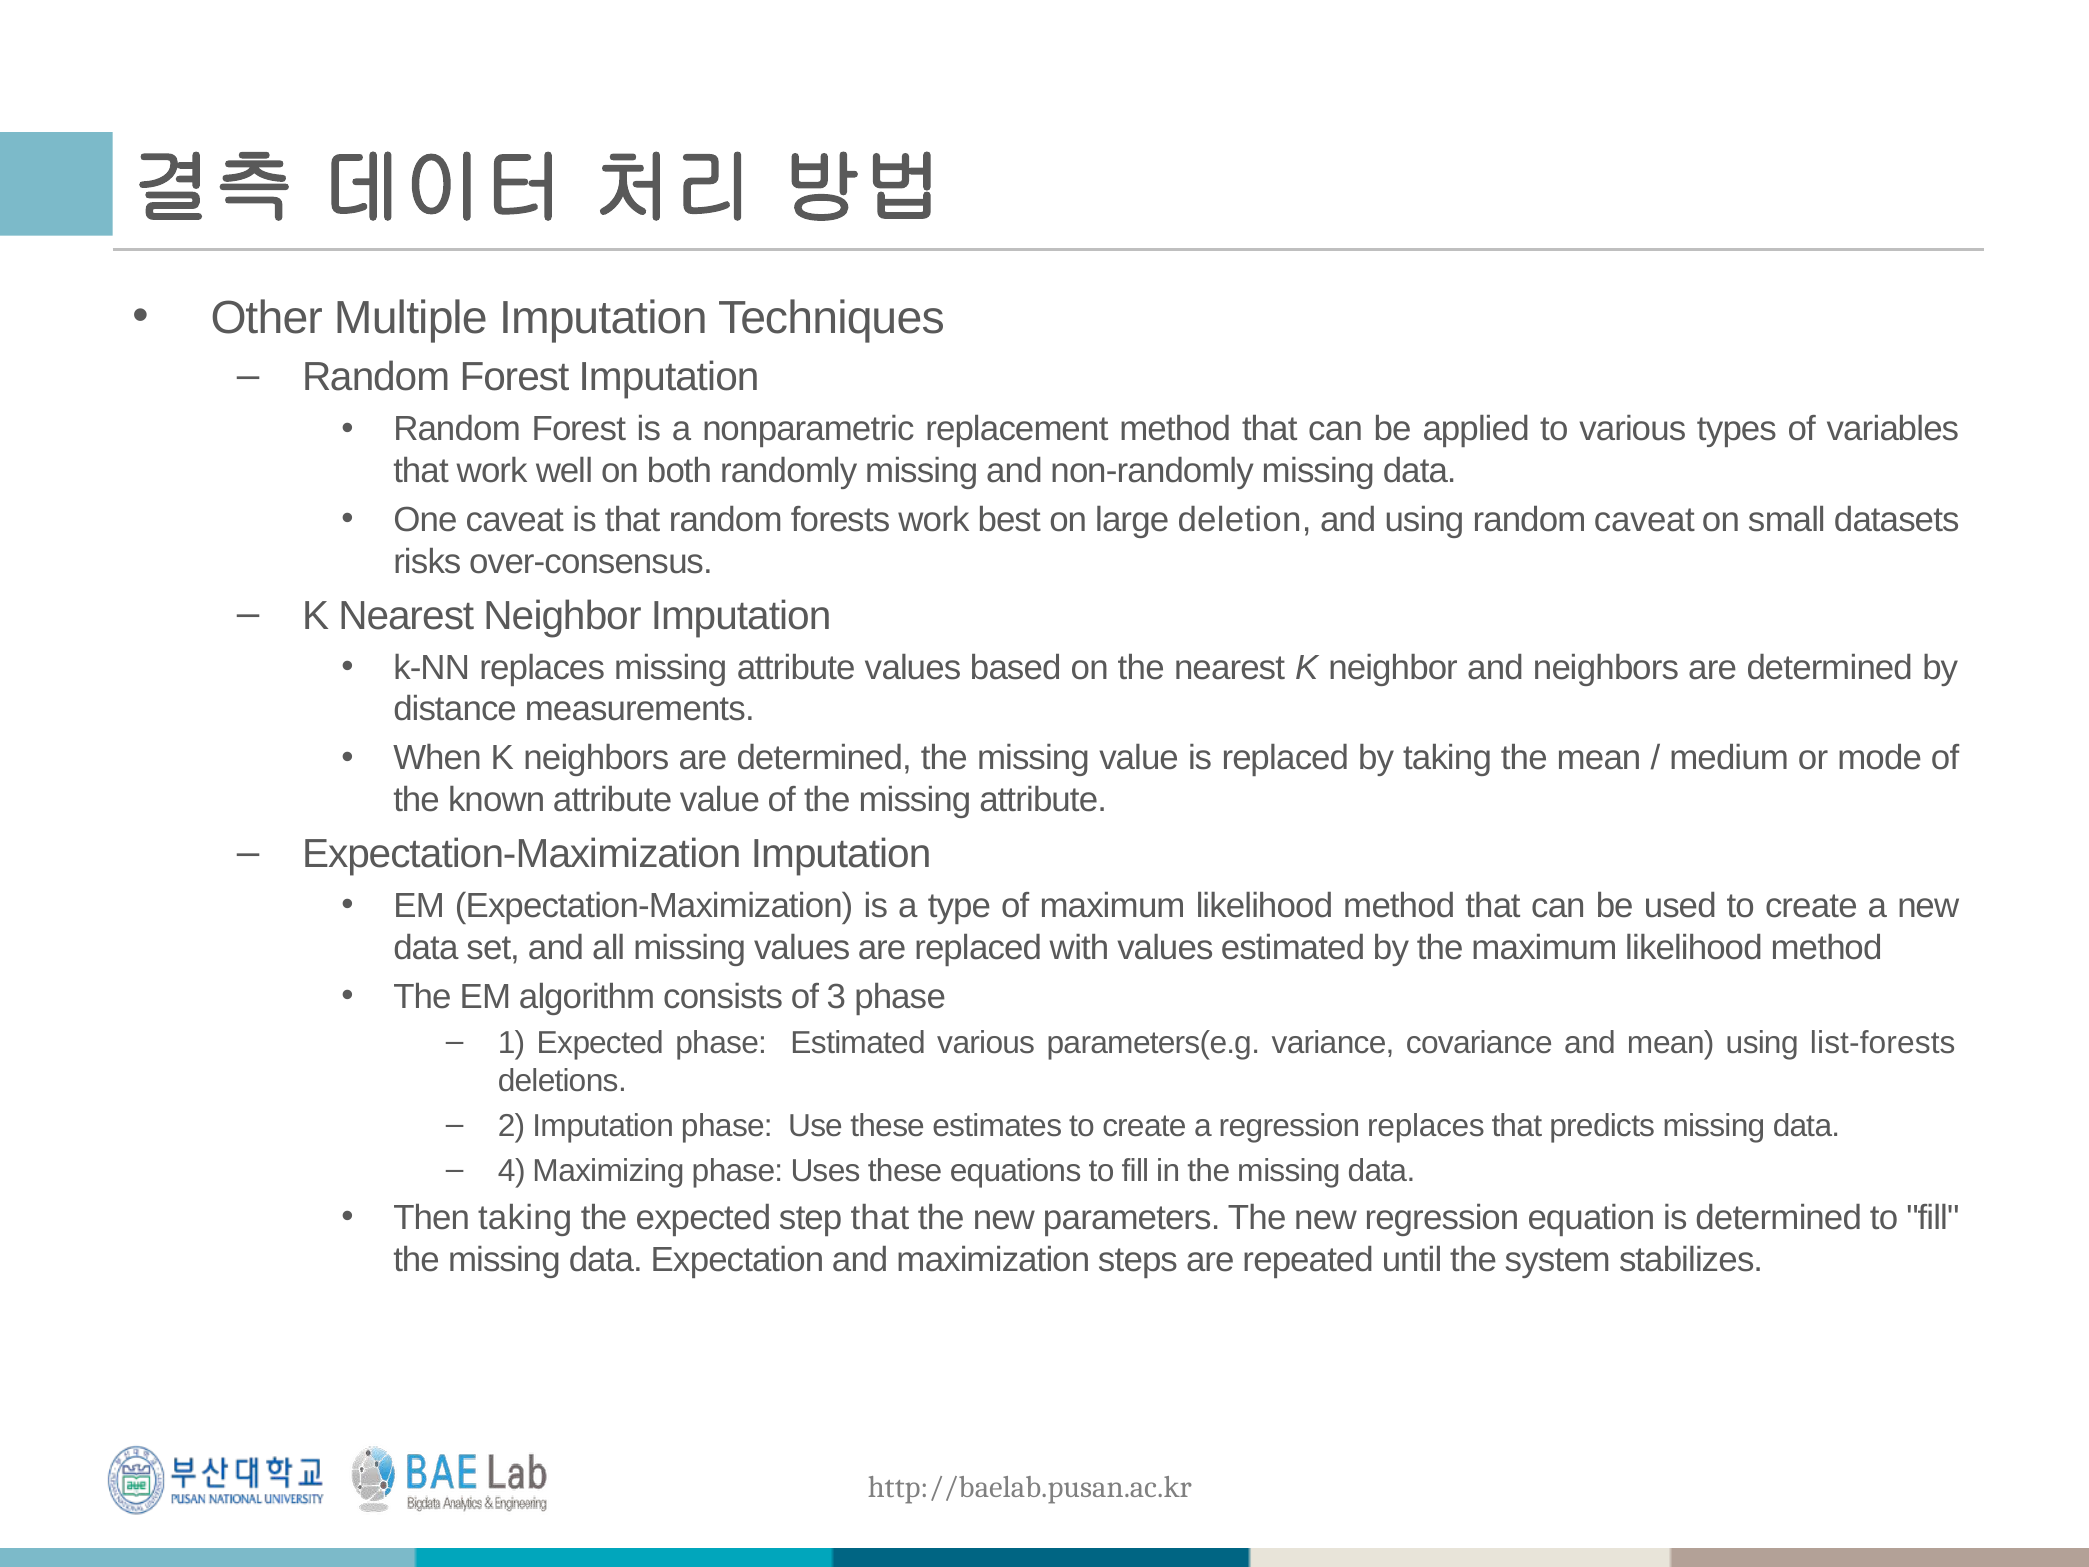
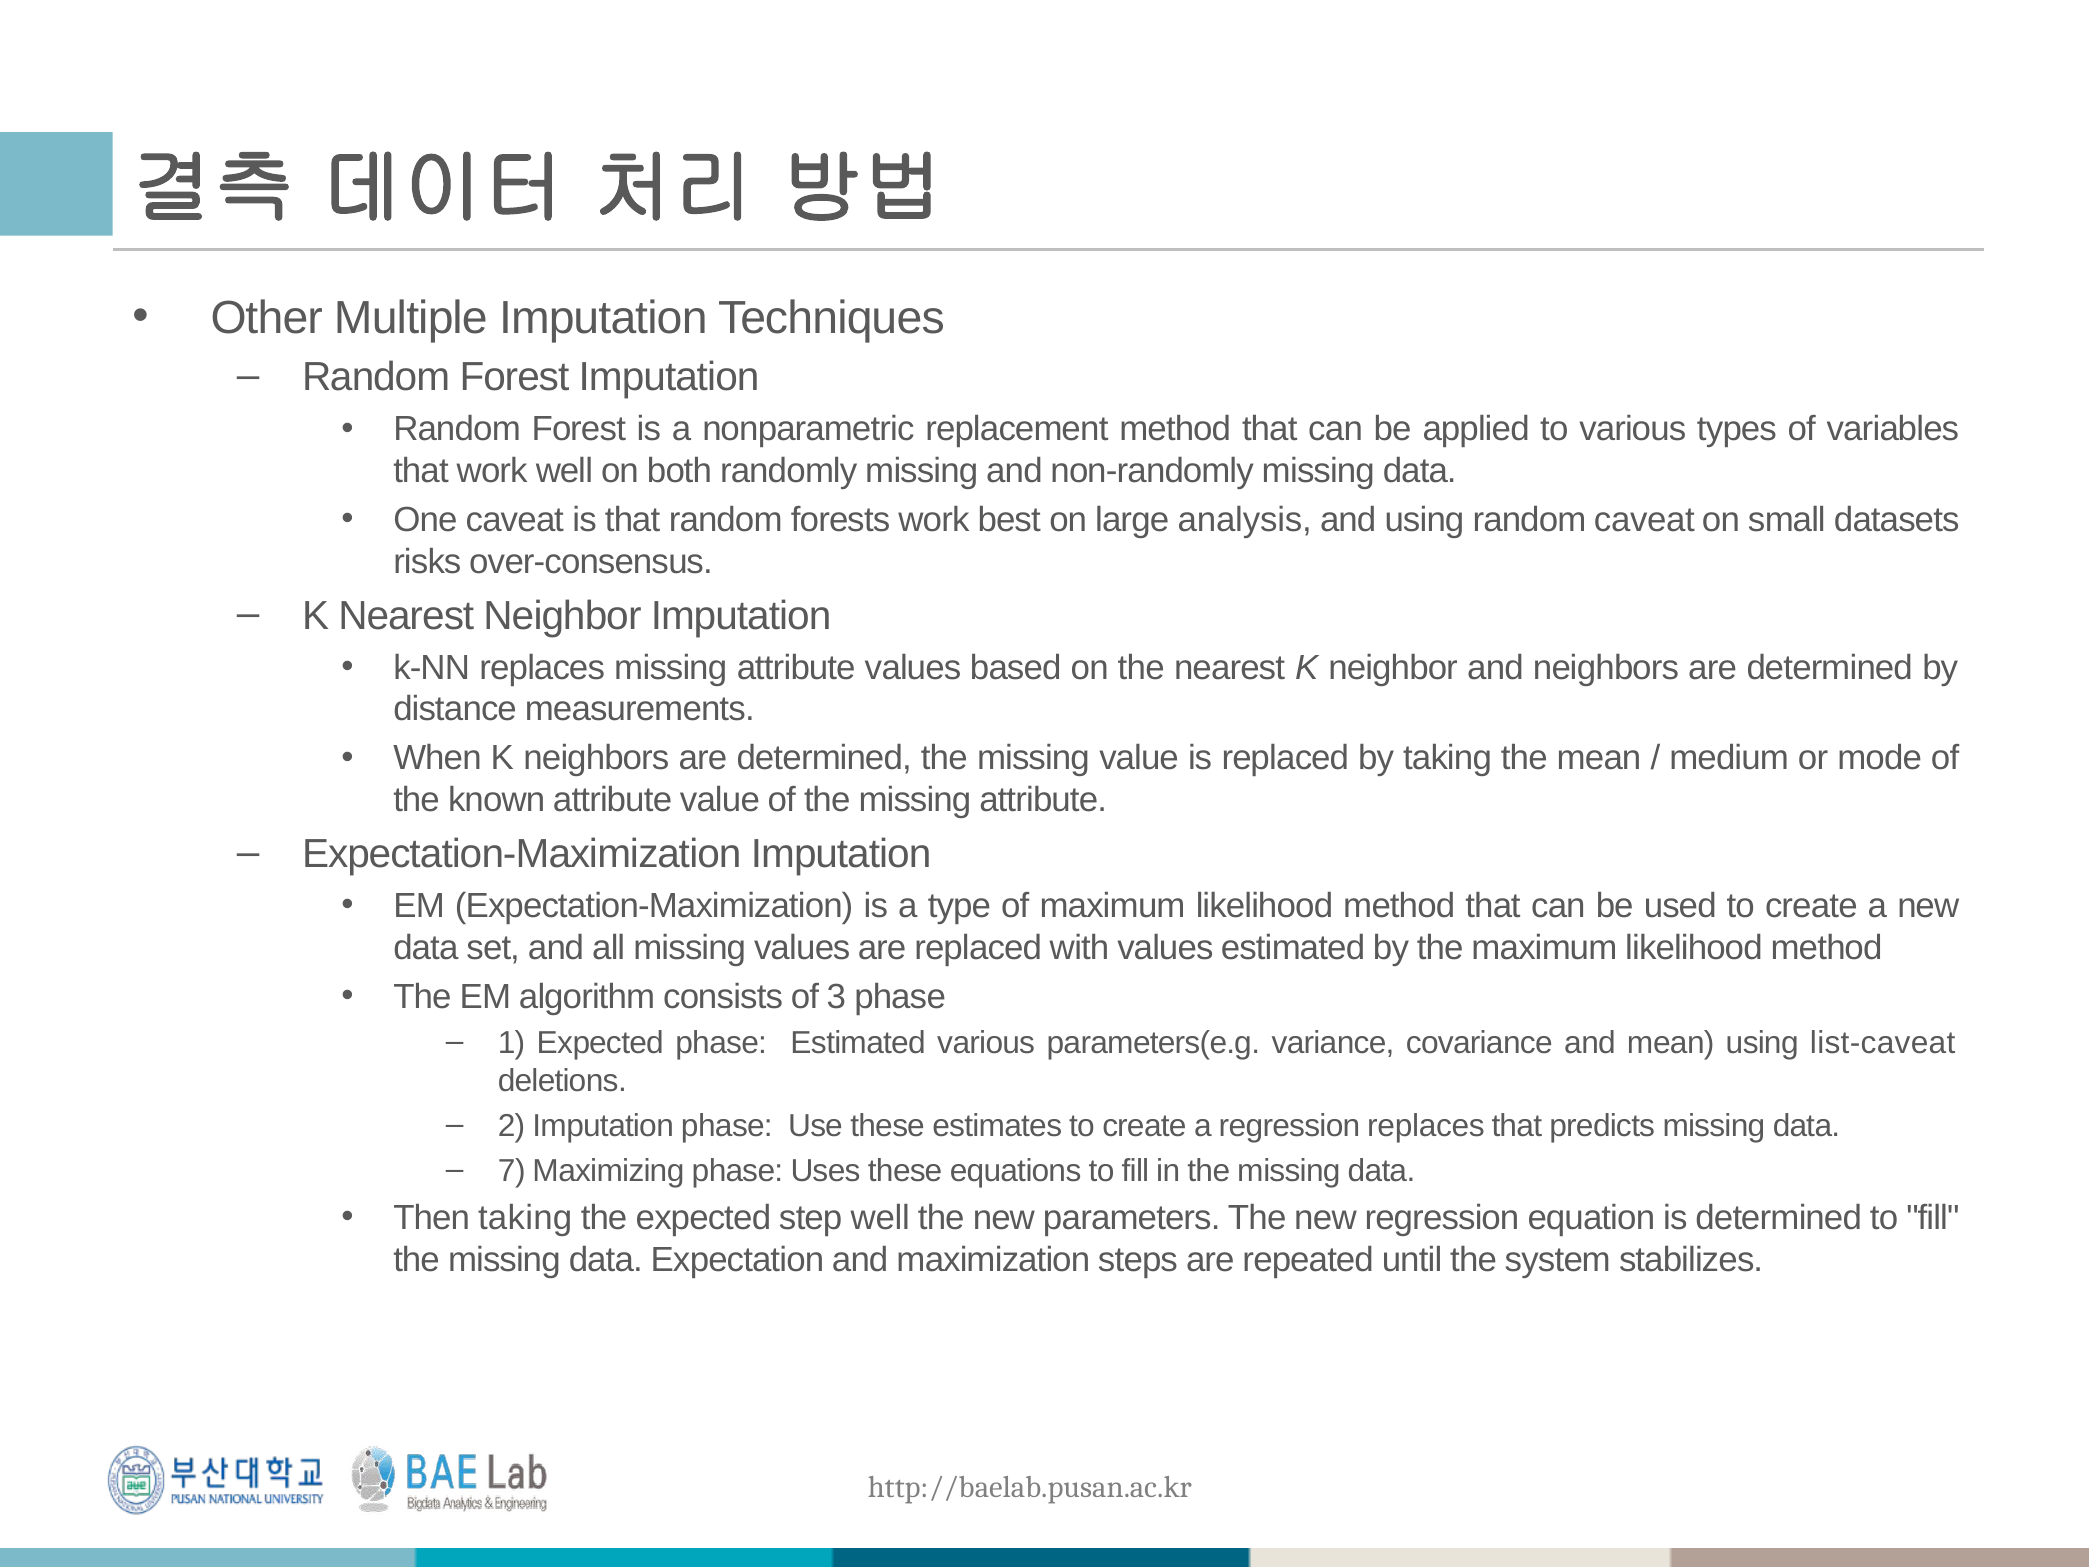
deletion: deletion -> analysis (1245, 520)
list-forests: list-forests -> list-caveat (1883, 1043)
4: 4 -> 7 (512, 1171)
step that: that -> well (880, 1218)
